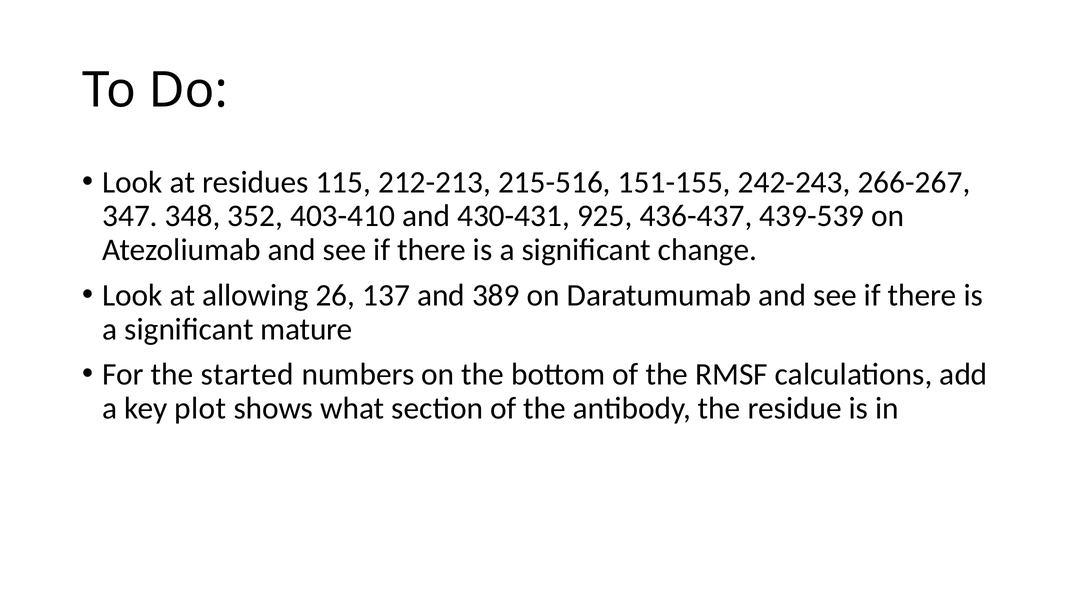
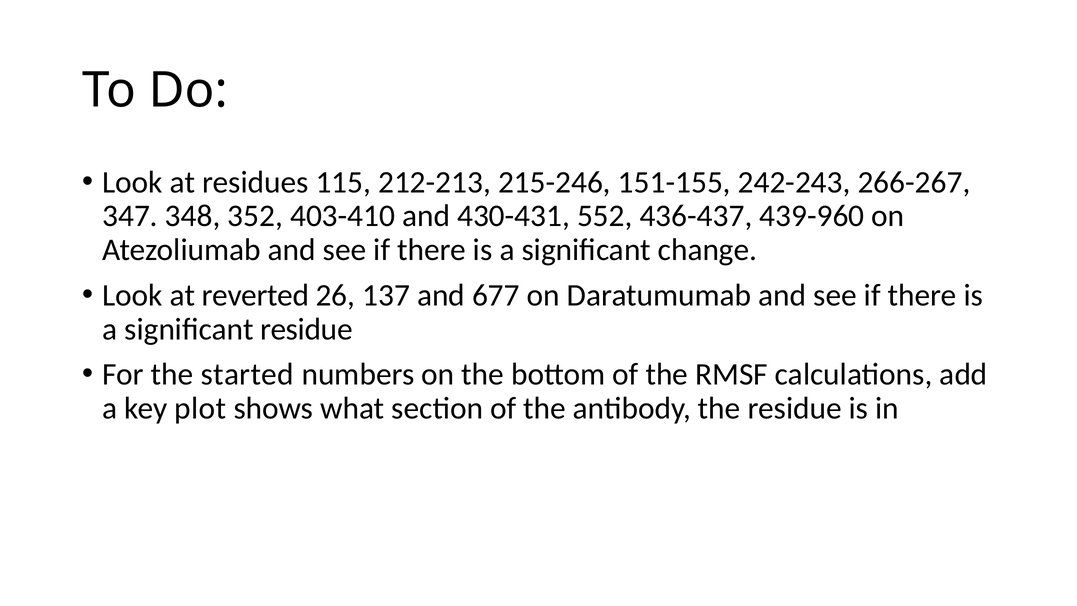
215-516: 215-516 -> 215-246 (554, 182)
925: 925 -> 552 (605, 216)
439-539: 439-539 -> 439-960 (812, 216)
allowing: allowing -> reverted (255, 295)
389: 389 -> 677 (496, 295)
significant mature: mature -> residue (306, 329)
